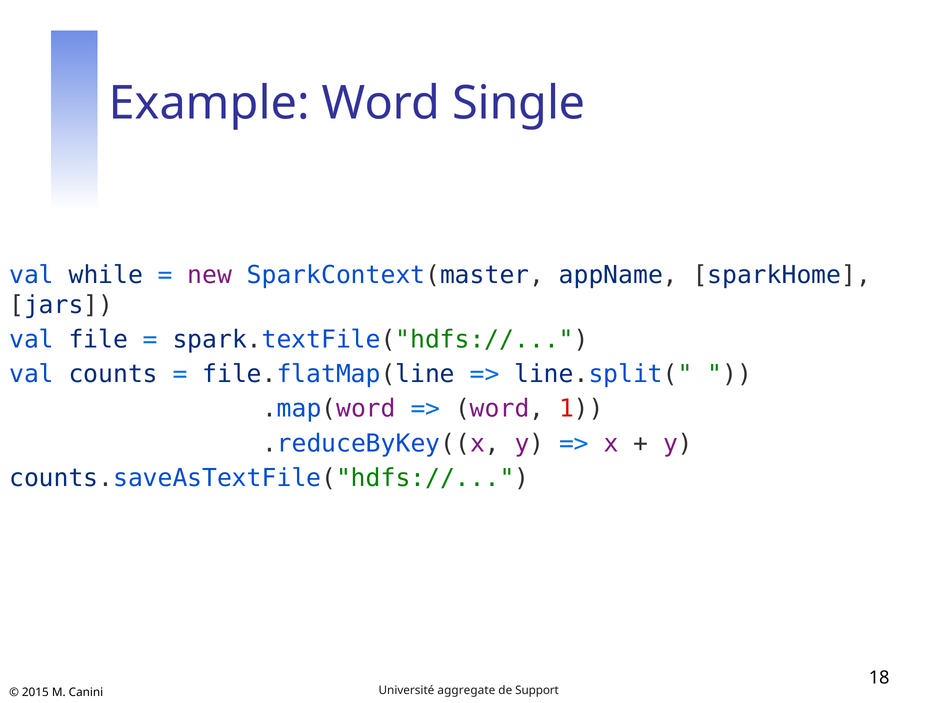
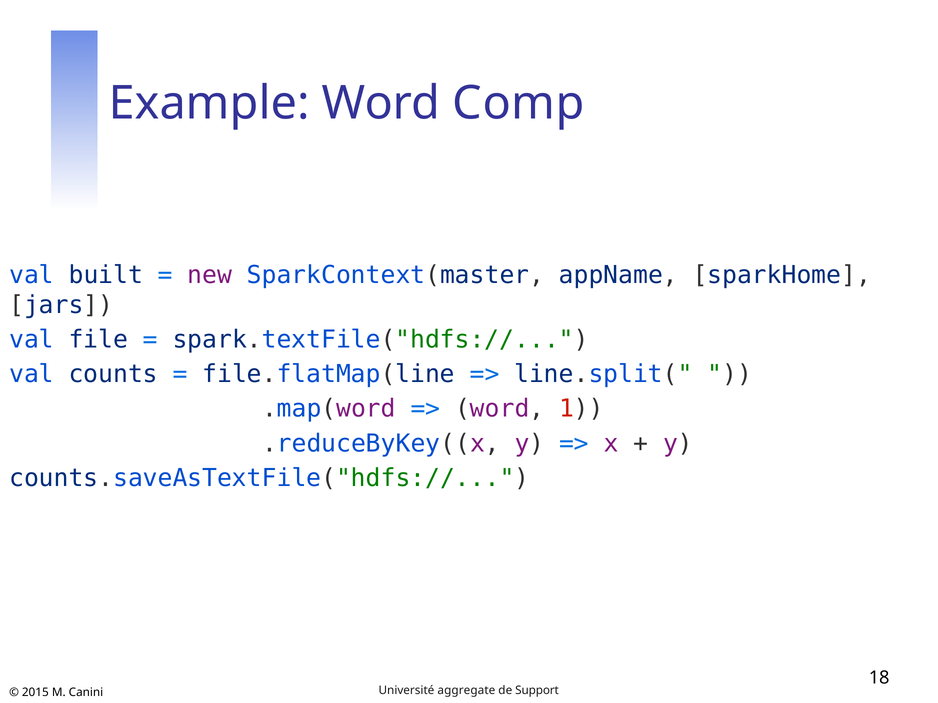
Single: Single -> Comp (518, 103)
while: while -> built (106, 275)
